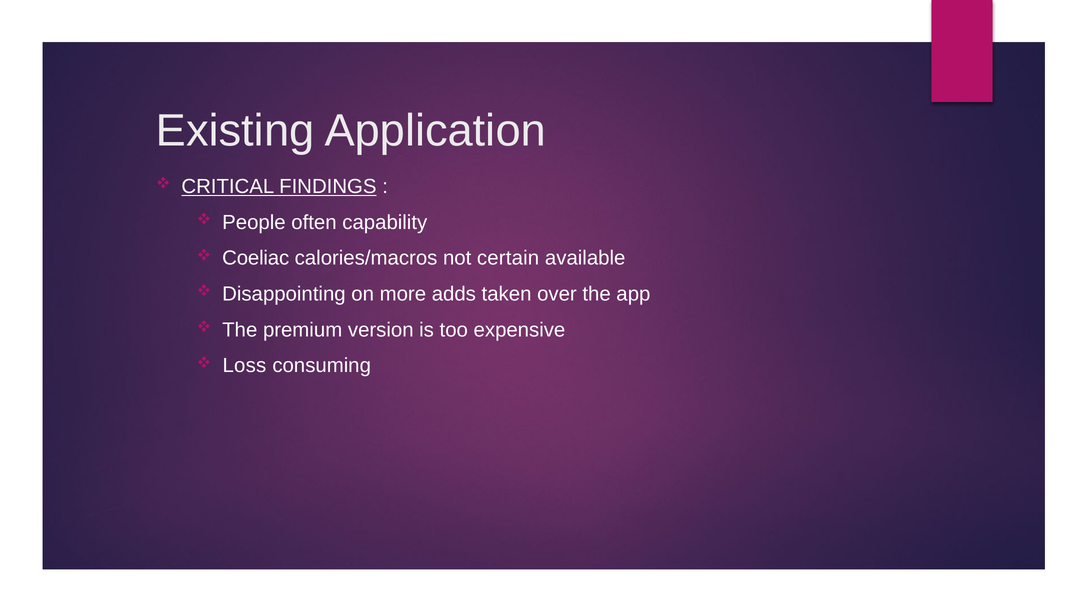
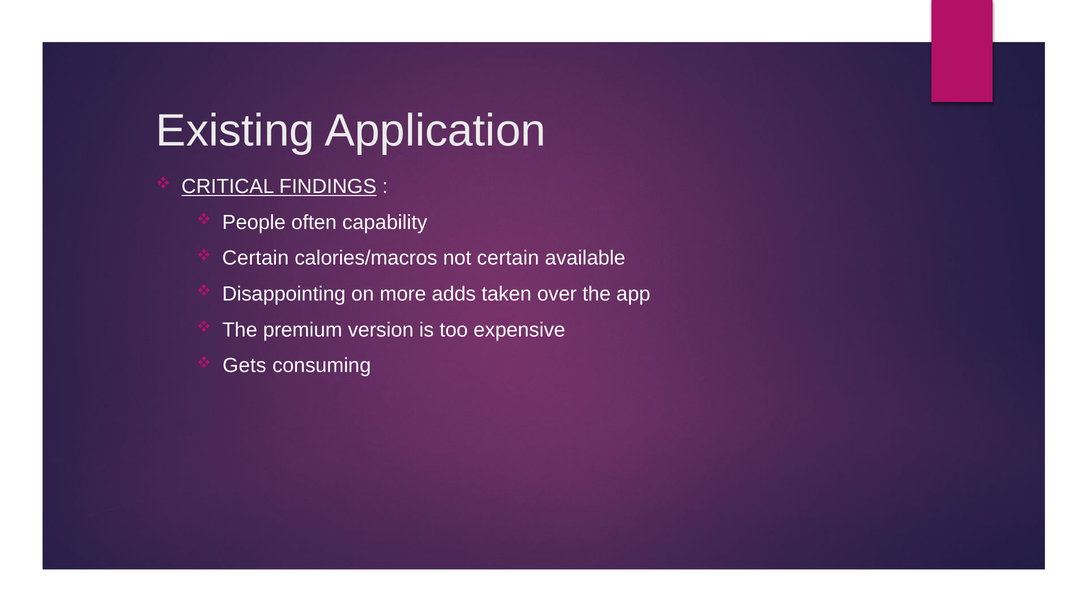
Coeliac: Coeliac -> Certain (256, 258)
Loss: Loss -> Gets (244, 366)
